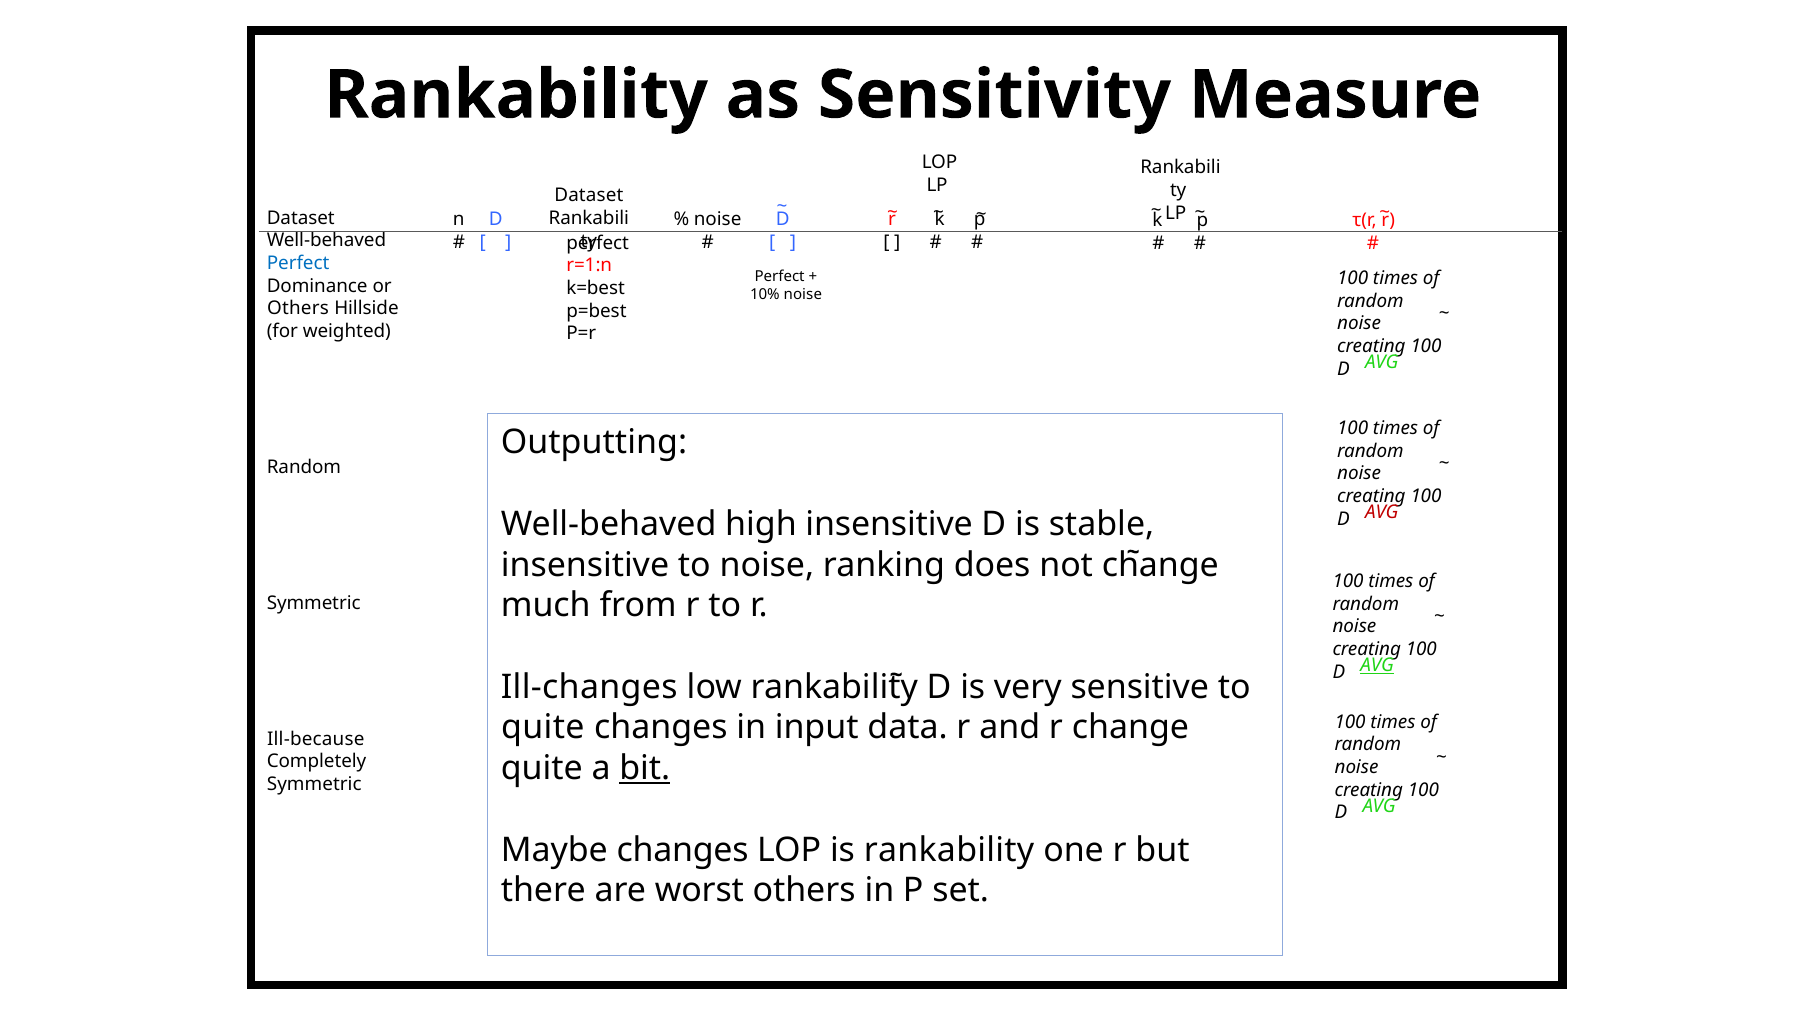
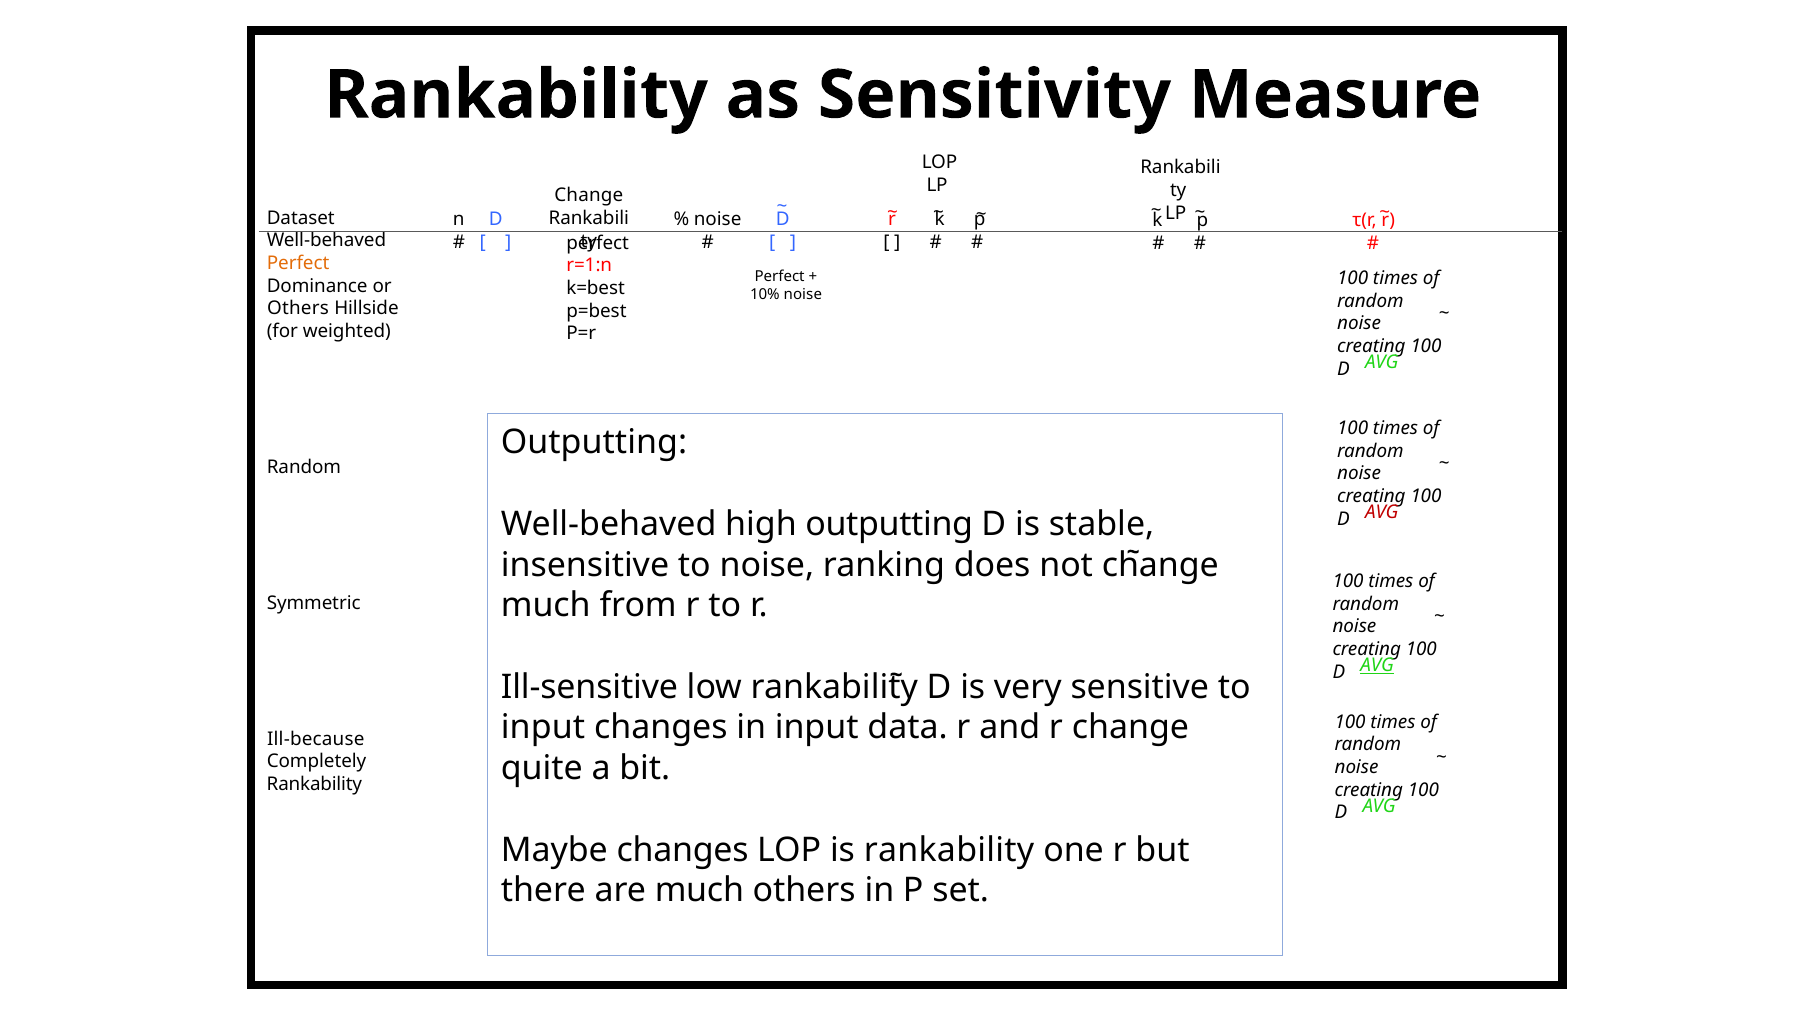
Dataset: Dataset -> Change (589, 196)
Perfect colour: blue -> orange (298, 263)
high insensitive: insensitive -> outputting (889, 524)
Ill-changes: Ill-changes -> Ill-sensitive (589, 687)
quite: quite -> input (543, 728)
bit underline: present -> none (645, 769)
Symmetric: Symmetric -> Rankability (314, 784)
are worst: worst -> much (699, 891)
